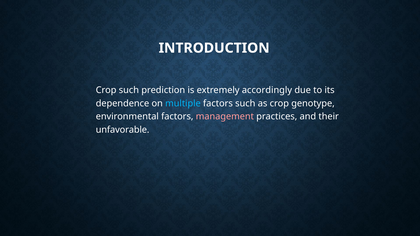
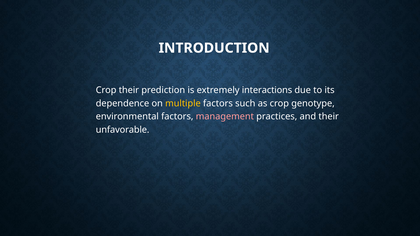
Crop such: such -> their (129, 90)
accordingly: accordingly -> interactions (267, 90)
multiple colour: light blue -> yellow (183, 104)
